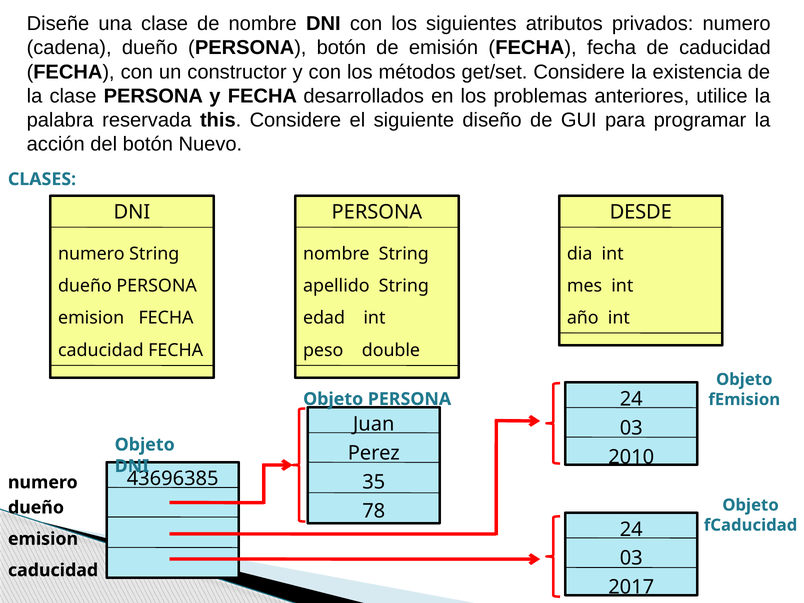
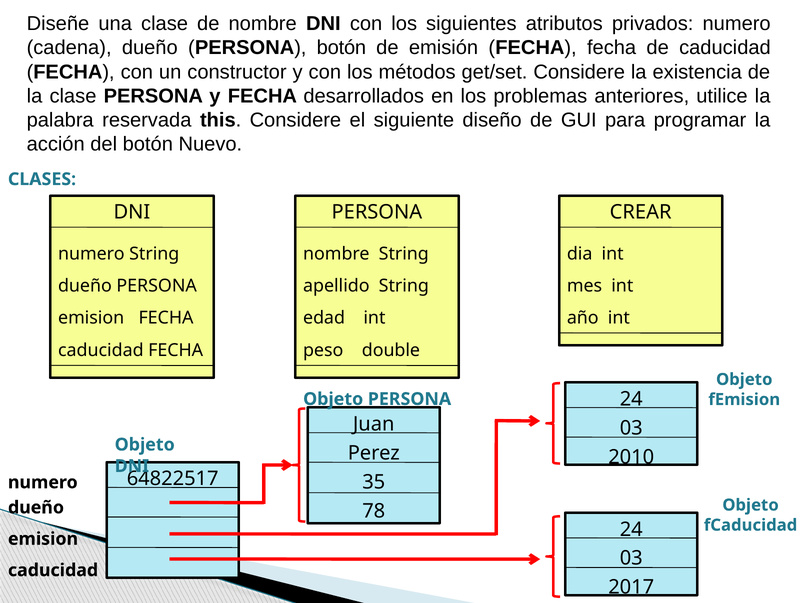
DESDE: DESDE -> CREAR (641, 212)
43696385: 43696385 -> 64822517 (173, 479)
